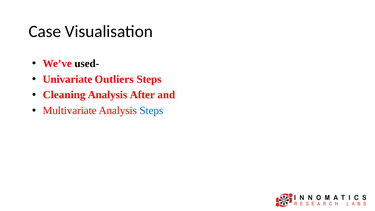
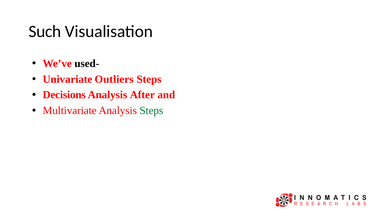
Case: Case -> Such (45, 32)
Cleaning: Cleaning -> Decisions (64, 95)
Steps colour: blue -> green (151, 111)
